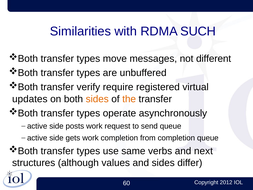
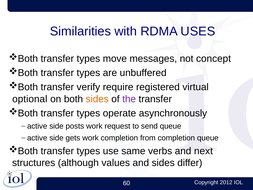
SUCH: SUCH -> USES (198, 31)
different: different -> concept (214, 58)
updates: updates -> optional (30, 99)
the colour: orange -> purple (129, 99)
